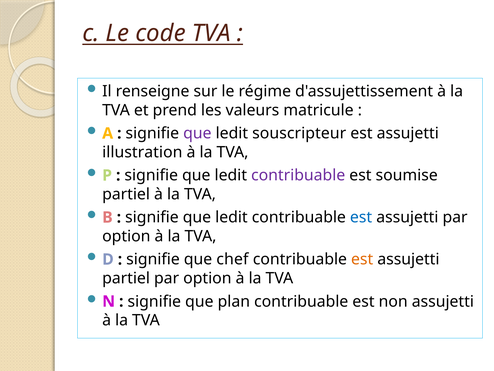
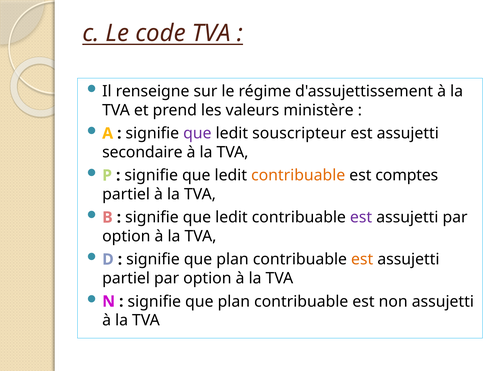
matricule: matricule -> ministère (318, 110)
illustration: illustration -> secondaire (142, 152)
contribuable colour: purple -> orange (298, 175)
soumise: soumise -> comptes (407, 175)
est colour: blue -> purple (361, 217)
chef: chef -> plan (233, 259)
